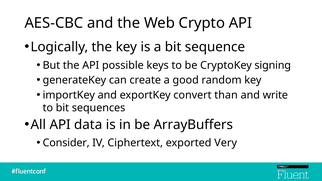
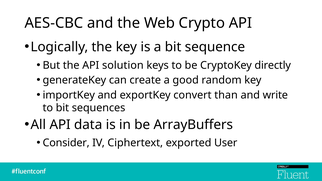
possible: possible -> solution (123, 65)
signing: signing -> directly (273, 65)
Very: Very -> User (226, 143)
